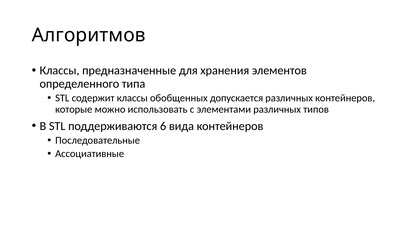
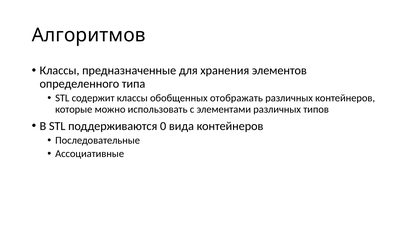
допускается: допускается -> отображать (236, 98)
6: 6 -> 0 (163, 126)
